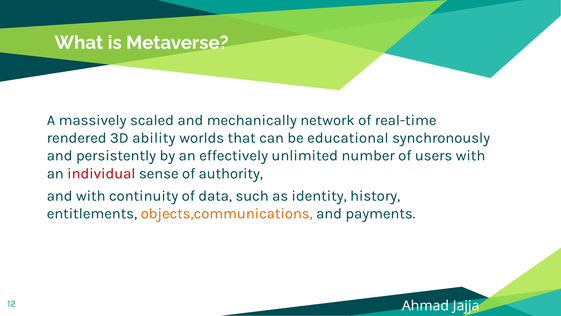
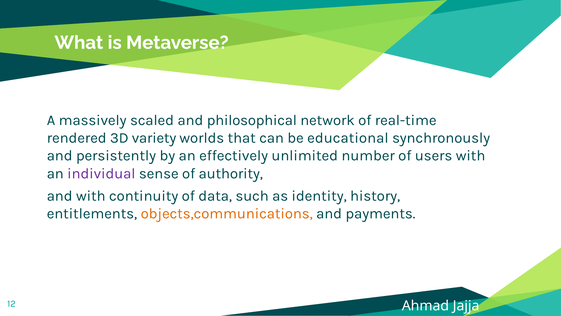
mechanically: mechanically -> philosophical (252, 120)
ability: ability -> variety (154, 138)
individual colour: red -> purple (101, 173)
